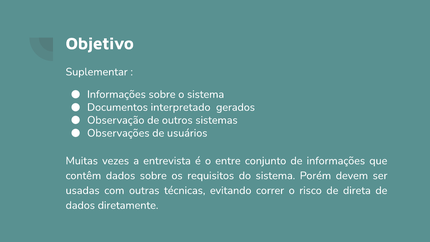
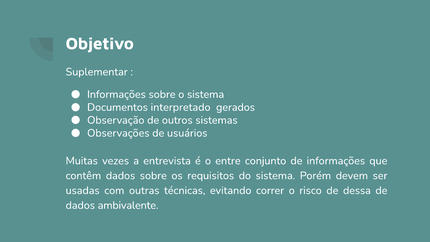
direta: direta -> dessa (357, 190)
diretamente: diretamente -> ambivalente (128, 205)
